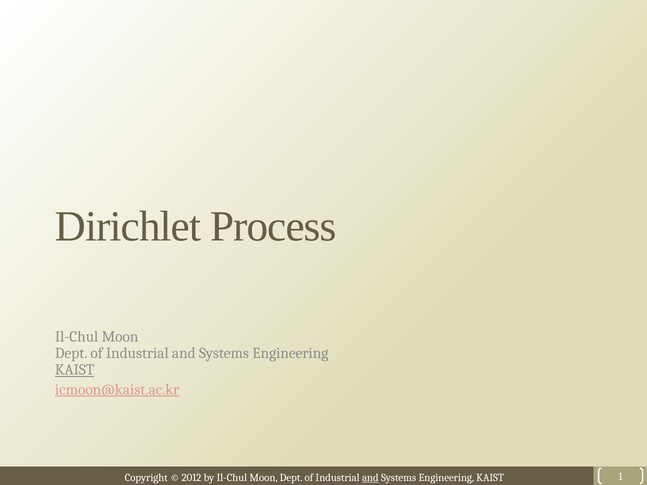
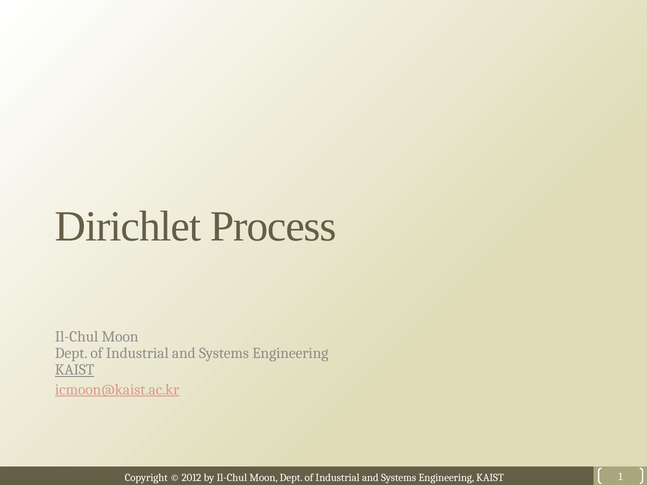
and underline: present -> none (370, 478)
